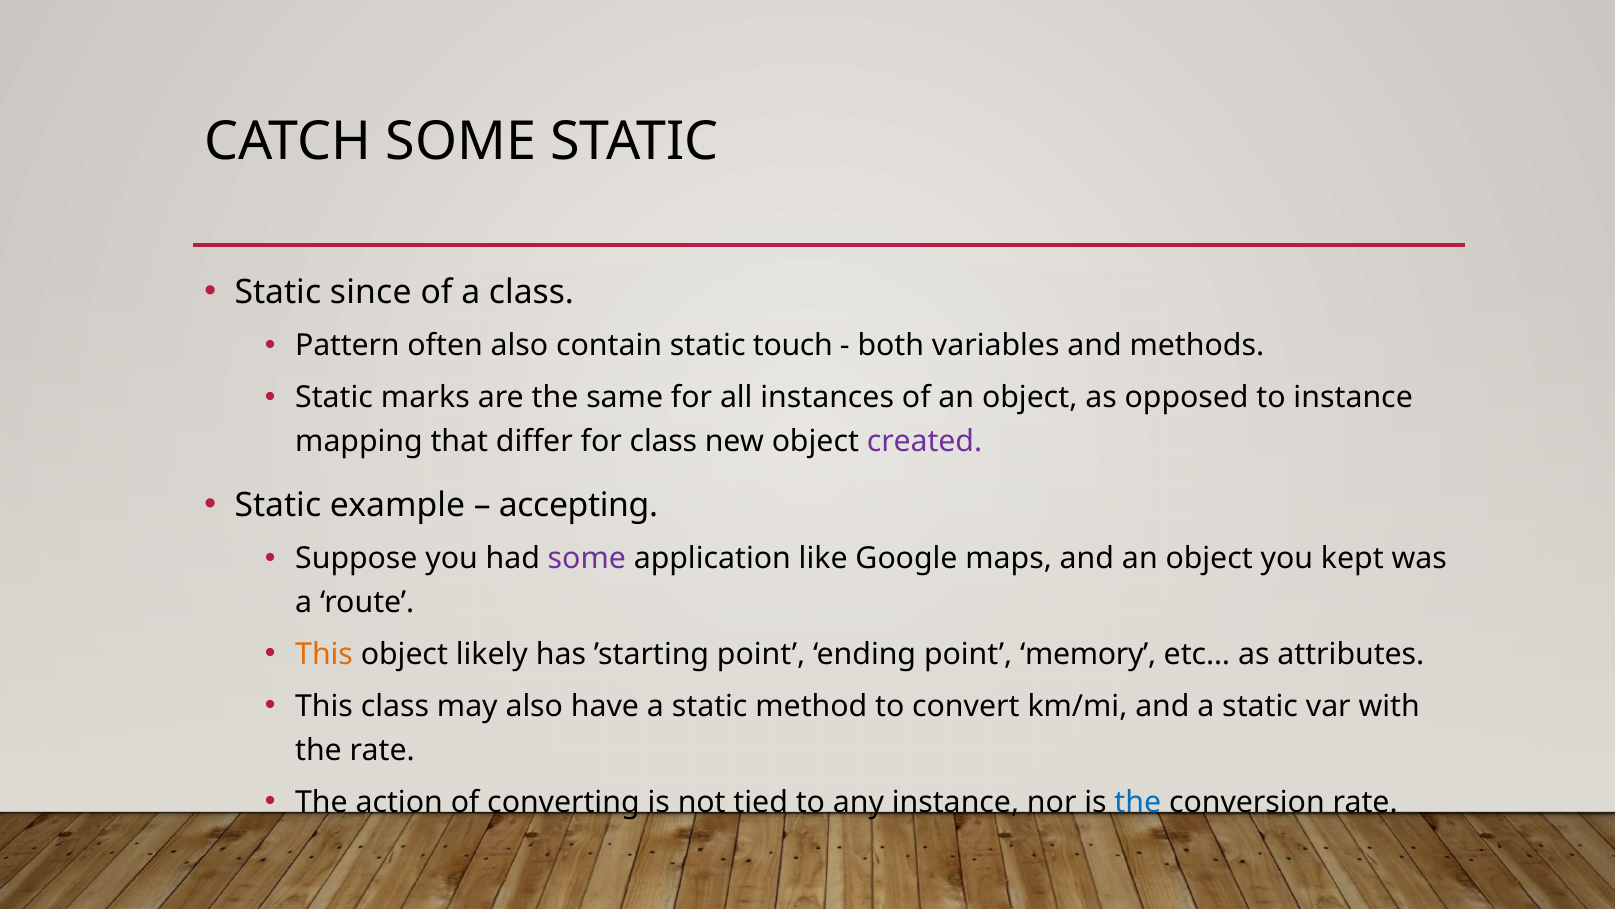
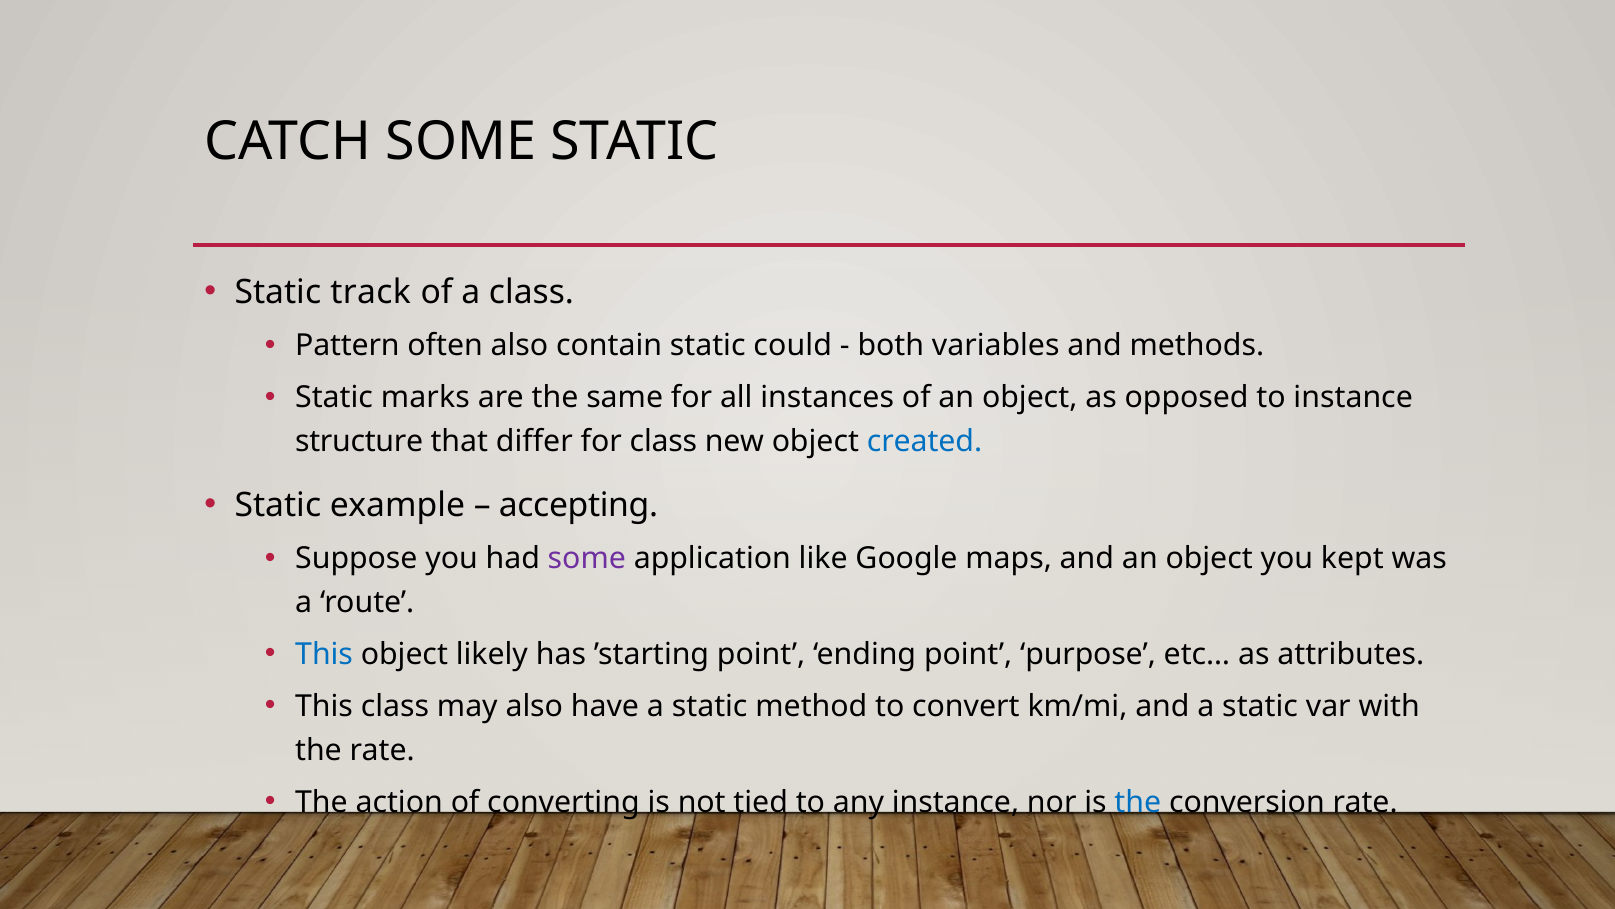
since: since -> track (371, 292)
touch: touch -> could (793, 346)
mapping: mapping -> structure (359, 441)
created colour: purple -> blue (924, 441)
This colour: orange -> blue (324, 654)
memory: memory -> purpose (1088, 654)
